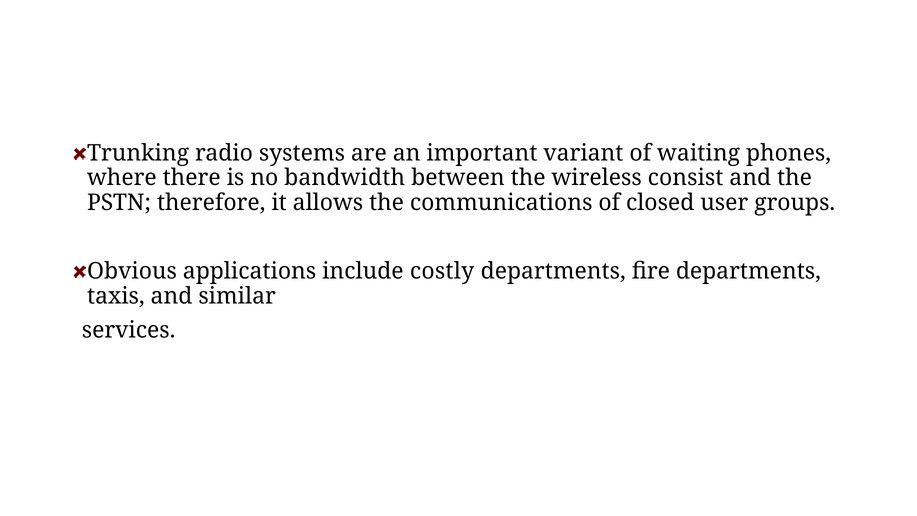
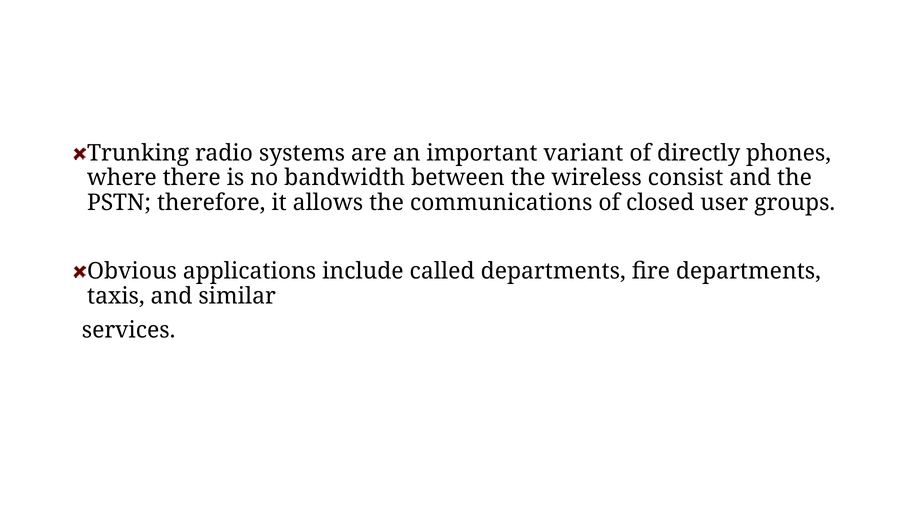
waiting: waiting -> directly (699, 153)
costly: costly -> called (442, 271)
